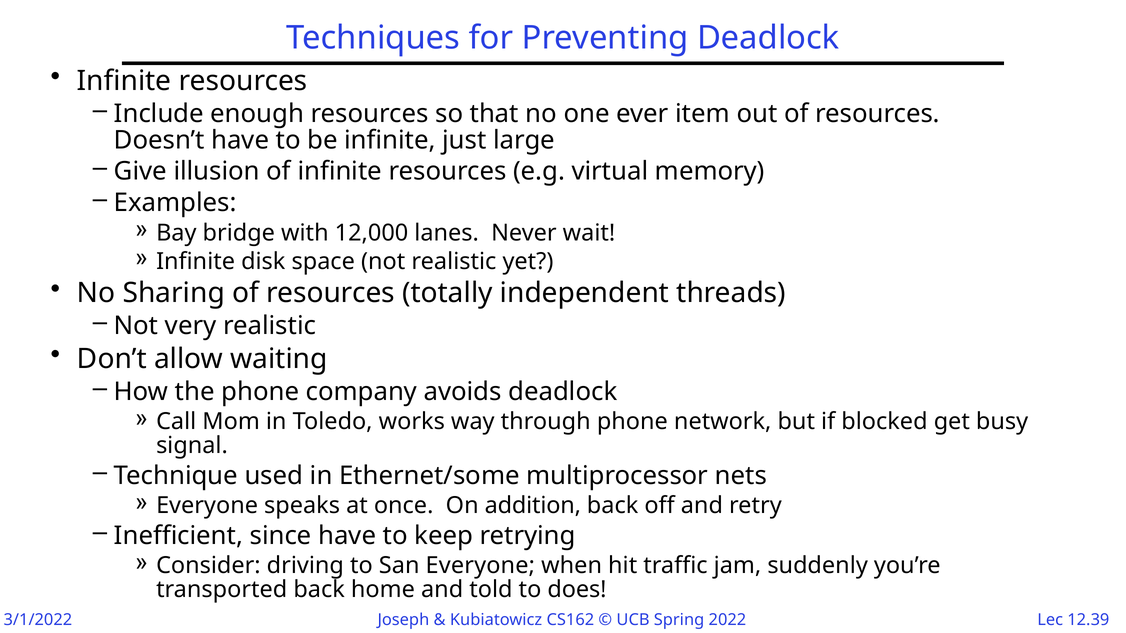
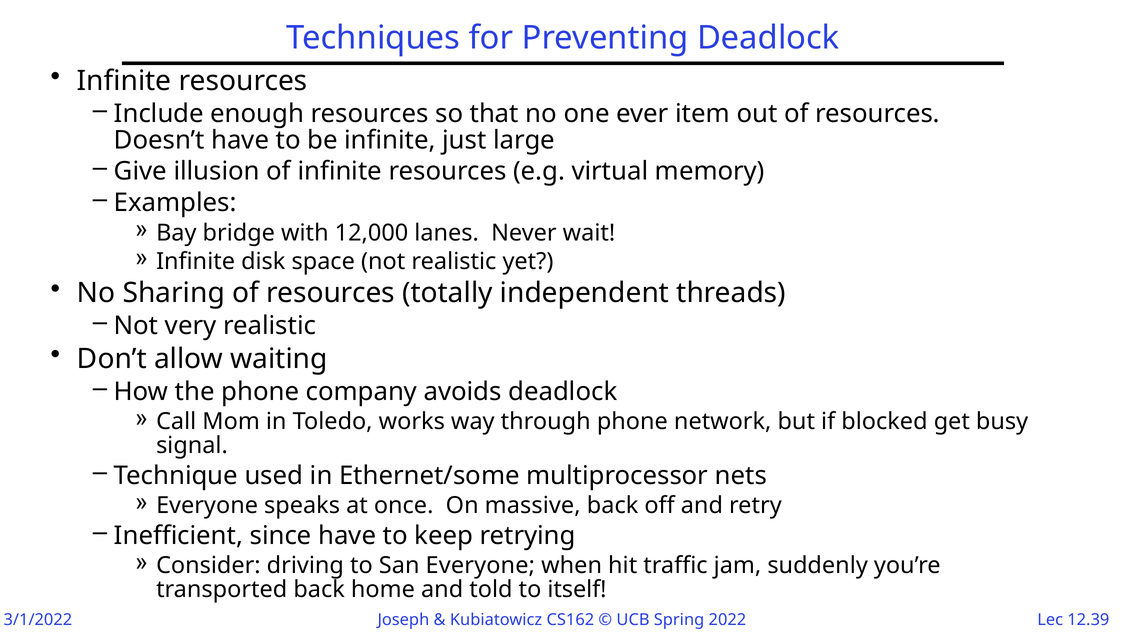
addition: addition -> massive (533, 506)
does: does -> itself (577, 590)
